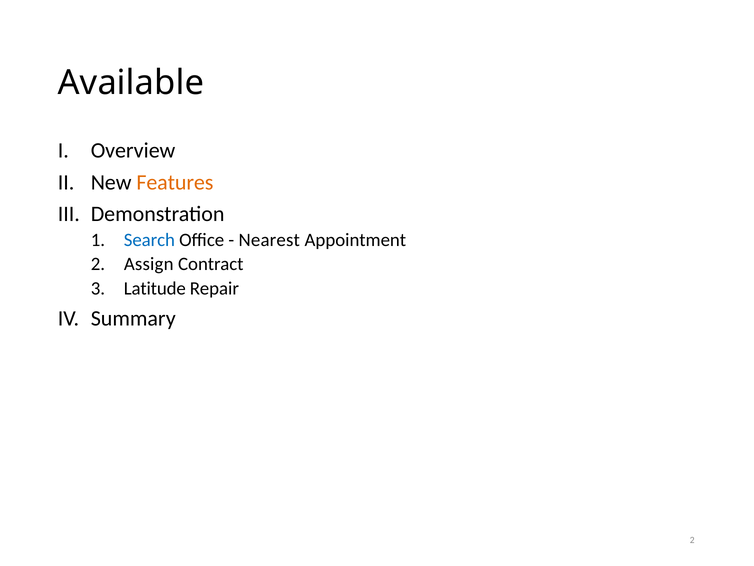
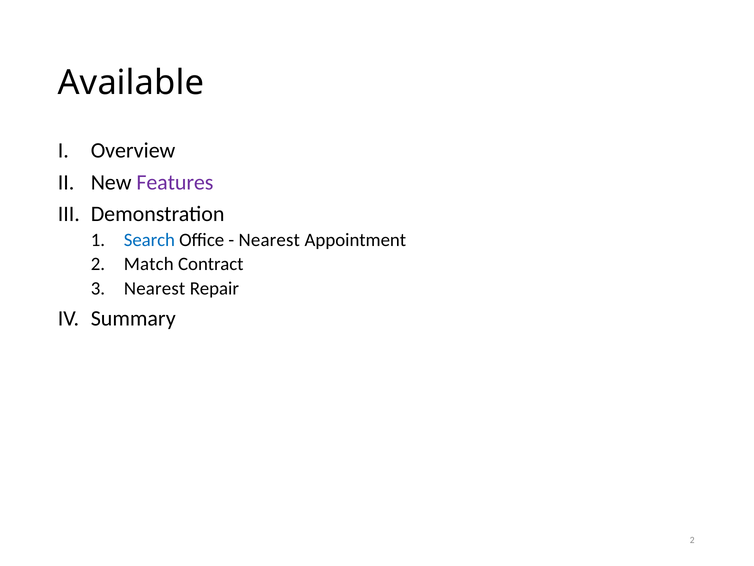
Features colour: orange -> purple (175, 182)
Assign: Assign -> Match (149, 264)
Latitude: Latitude -> Nearest (155, 288)
